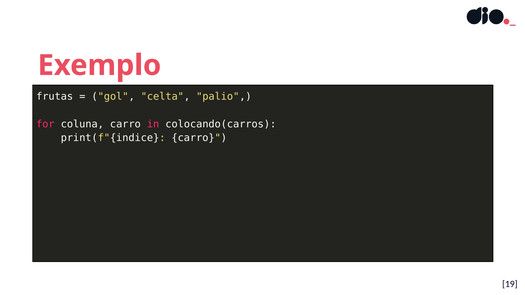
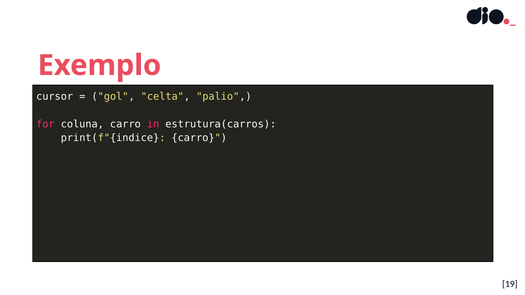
frutas: frutas -> cursor (55, 97)
colocando(carros: colocando(carros -> estrutura(carros (221, 124)
